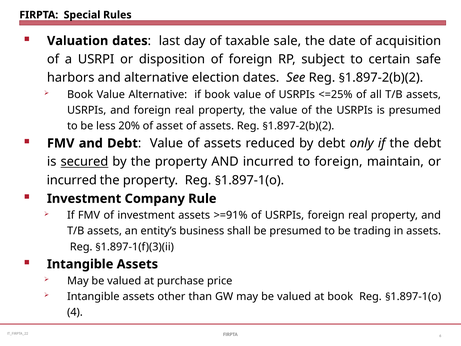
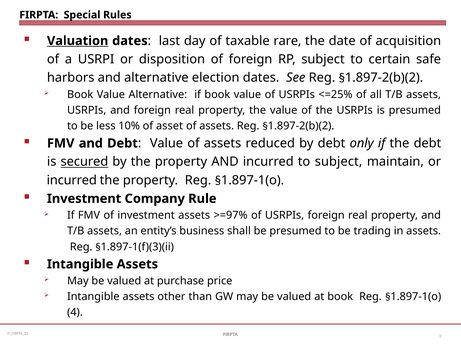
Valuation underline: none -> present (78, 41)
sale: sale -> rare (287, 41)
20%: 20% -> 10% (129, 126)
to foreign: foreign -> subject (339, 162)
>=91%: >=91% -> >=97% (231, 215)
